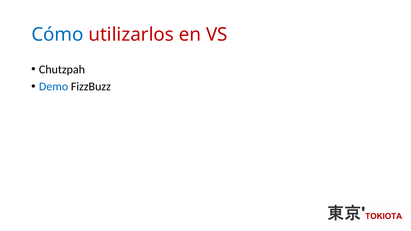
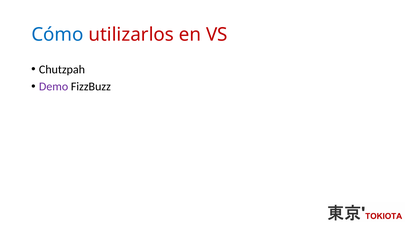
Demo colour: blue -> purple (54, 87)
